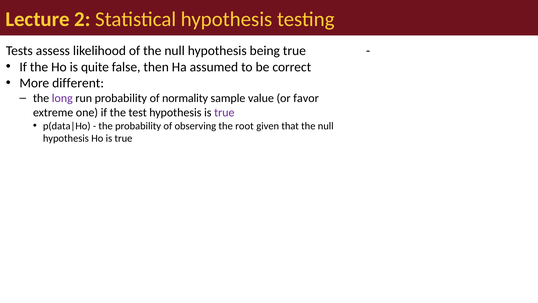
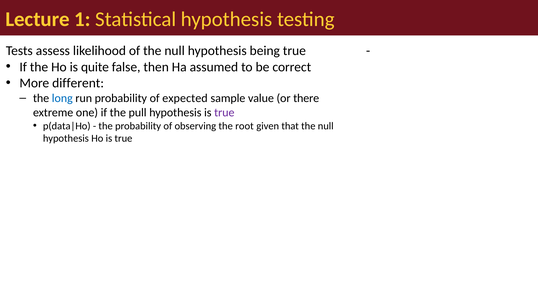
2: 2 -> 1 (82, 19)
long colour: purple -> blue (62, 98)
normality: normality -> expected (185, 98)
favor: favor -> there (306, 98)
test: test -> pull (138, 112)
